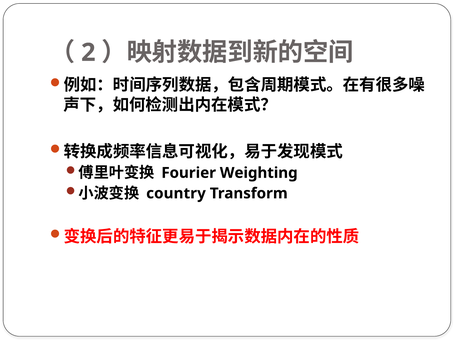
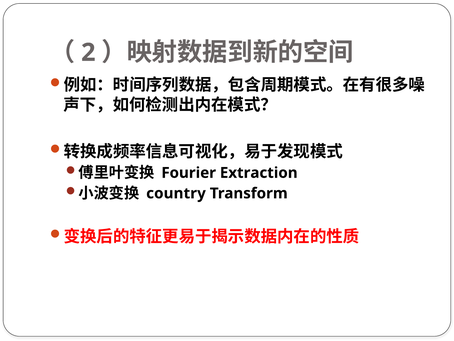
Weighting: Weighting -> Extraction (259, 173)
